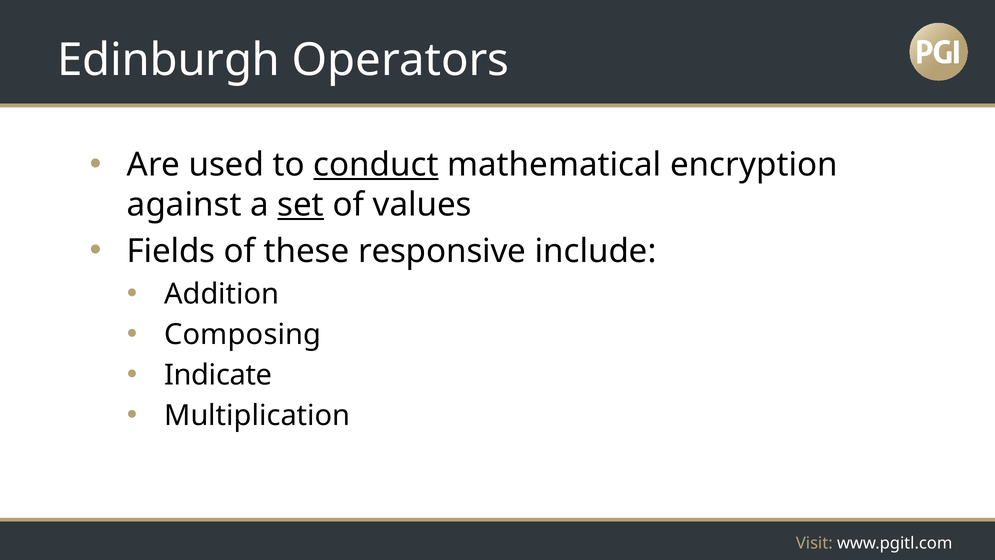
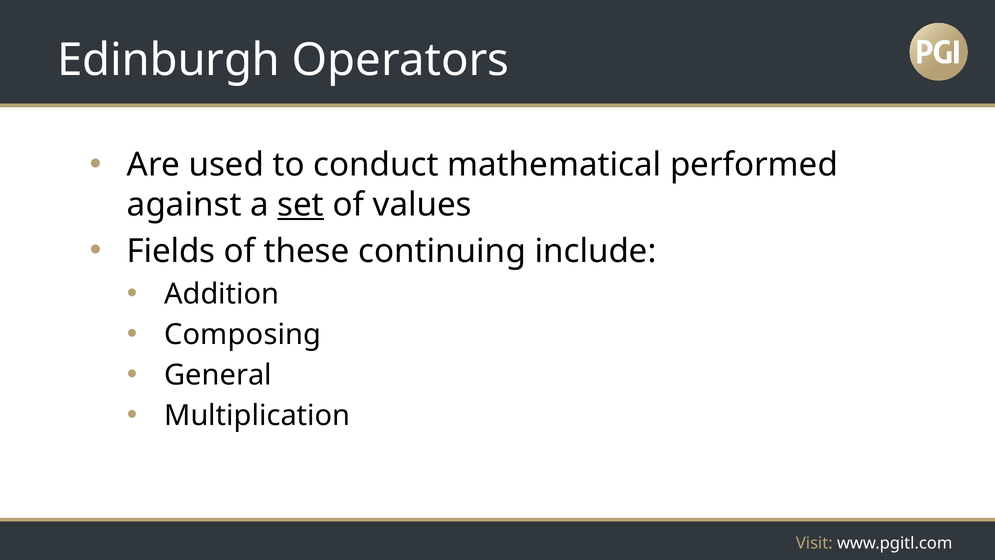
conduct underline: present -> none (376, 165)
encryption: encryption -> performed (754, 165)
responsive: responsive -> continuing (442, 251)
Indicate: Indicate -> General (218, 375)
